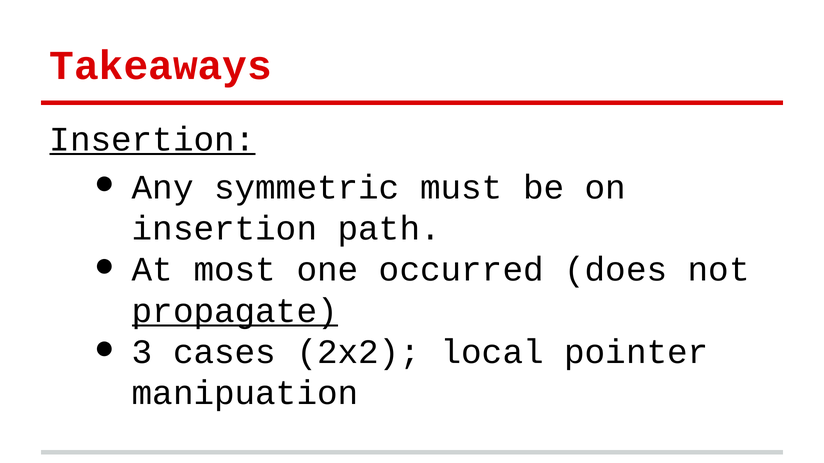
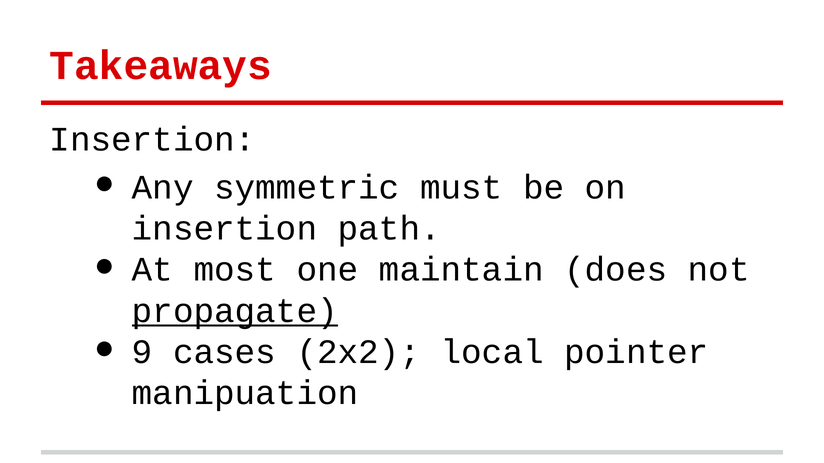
Insertion underline: present -> none (152, 139)
occurred: occurred -> maintain (461, 270)
3: 3 -> 9 (142, 352)
